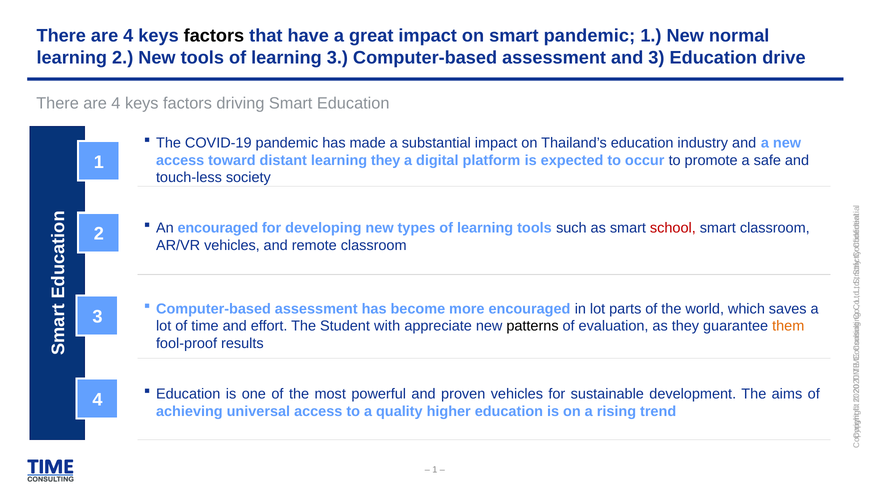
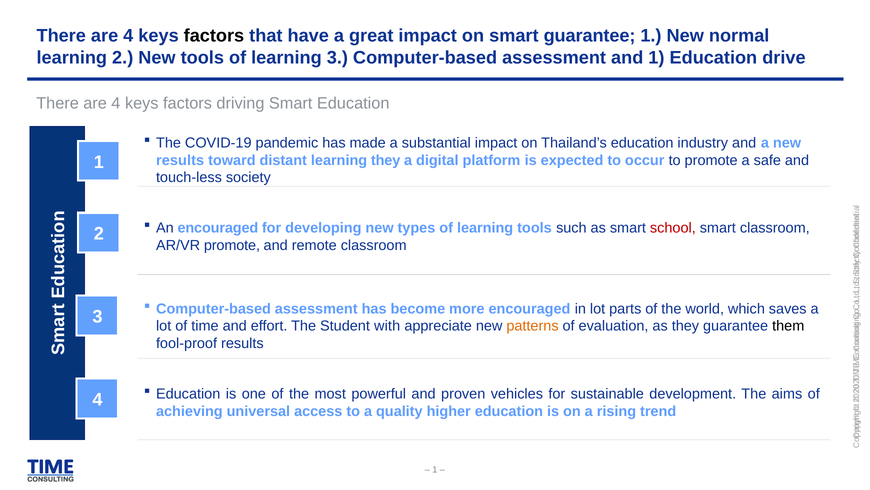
smart pandemic: pandemic -> guarantee (590, 36)
and 3: 3 -> 1 (656, 58)
access: access -> results (180, 160)
AR/VR vehicles: vehicles -> promote (232, 245)
patterns colour: black -> orange (533, 326)
them colour: orange -> black (788, 326)
